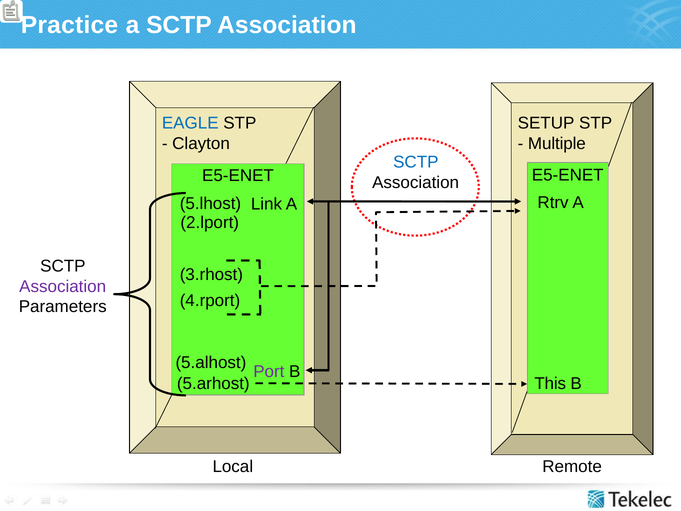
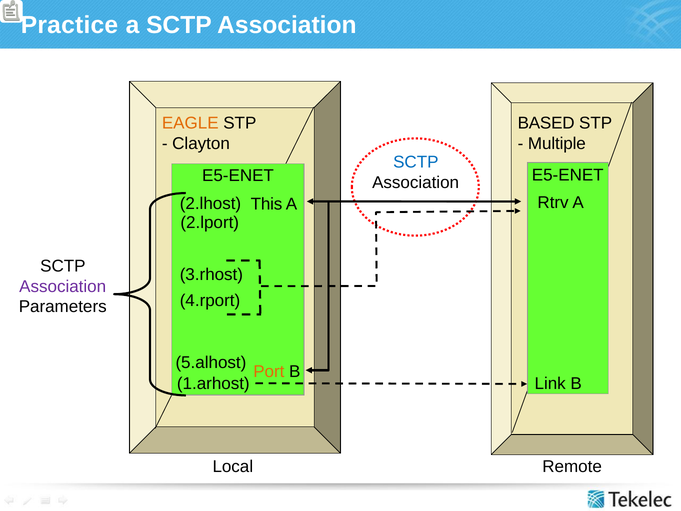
EAGLE colour: blue -> orange (190, 123)
SETUP: SETUP -> BASED (546, 123)
5.lhost: 5.lhost -> 2.lhost (210, 203)
Link: Link -> This (267, 204)
Port colour: purple -> orange (269, 372)
This: This -> Link (550, 383)
5.arhost: 5.arhost -> 1.arhost (213, 384)
